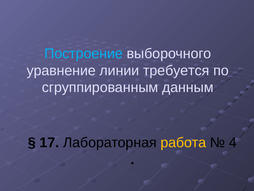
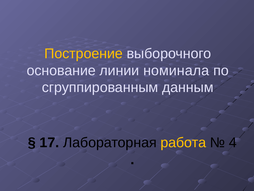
Построение colour: light blue -> yellow (84, 53)
уравнение: уравнение -> основание (61, 70)
требуется: требуется -> номинала (176, 70)
